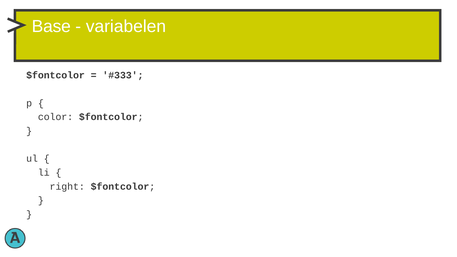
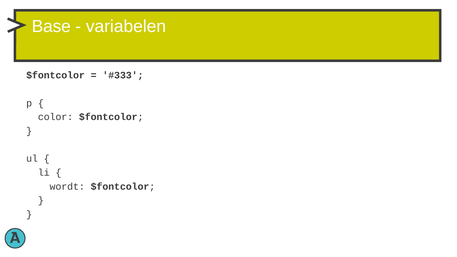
right: right -> wordt (67, 186)
